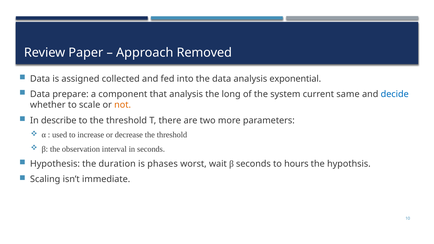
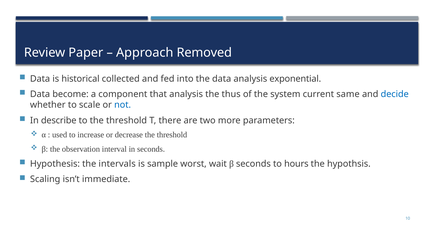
assigned: assigned -> historical (80, 79)
prepare: prepare -> become (71, 94)
long: long -> thus (231, 94)
not colour: orange -> blue (123, 105)
duration: duration -> intervals (117, 164)
phases: phases -> sample (163, 164)
